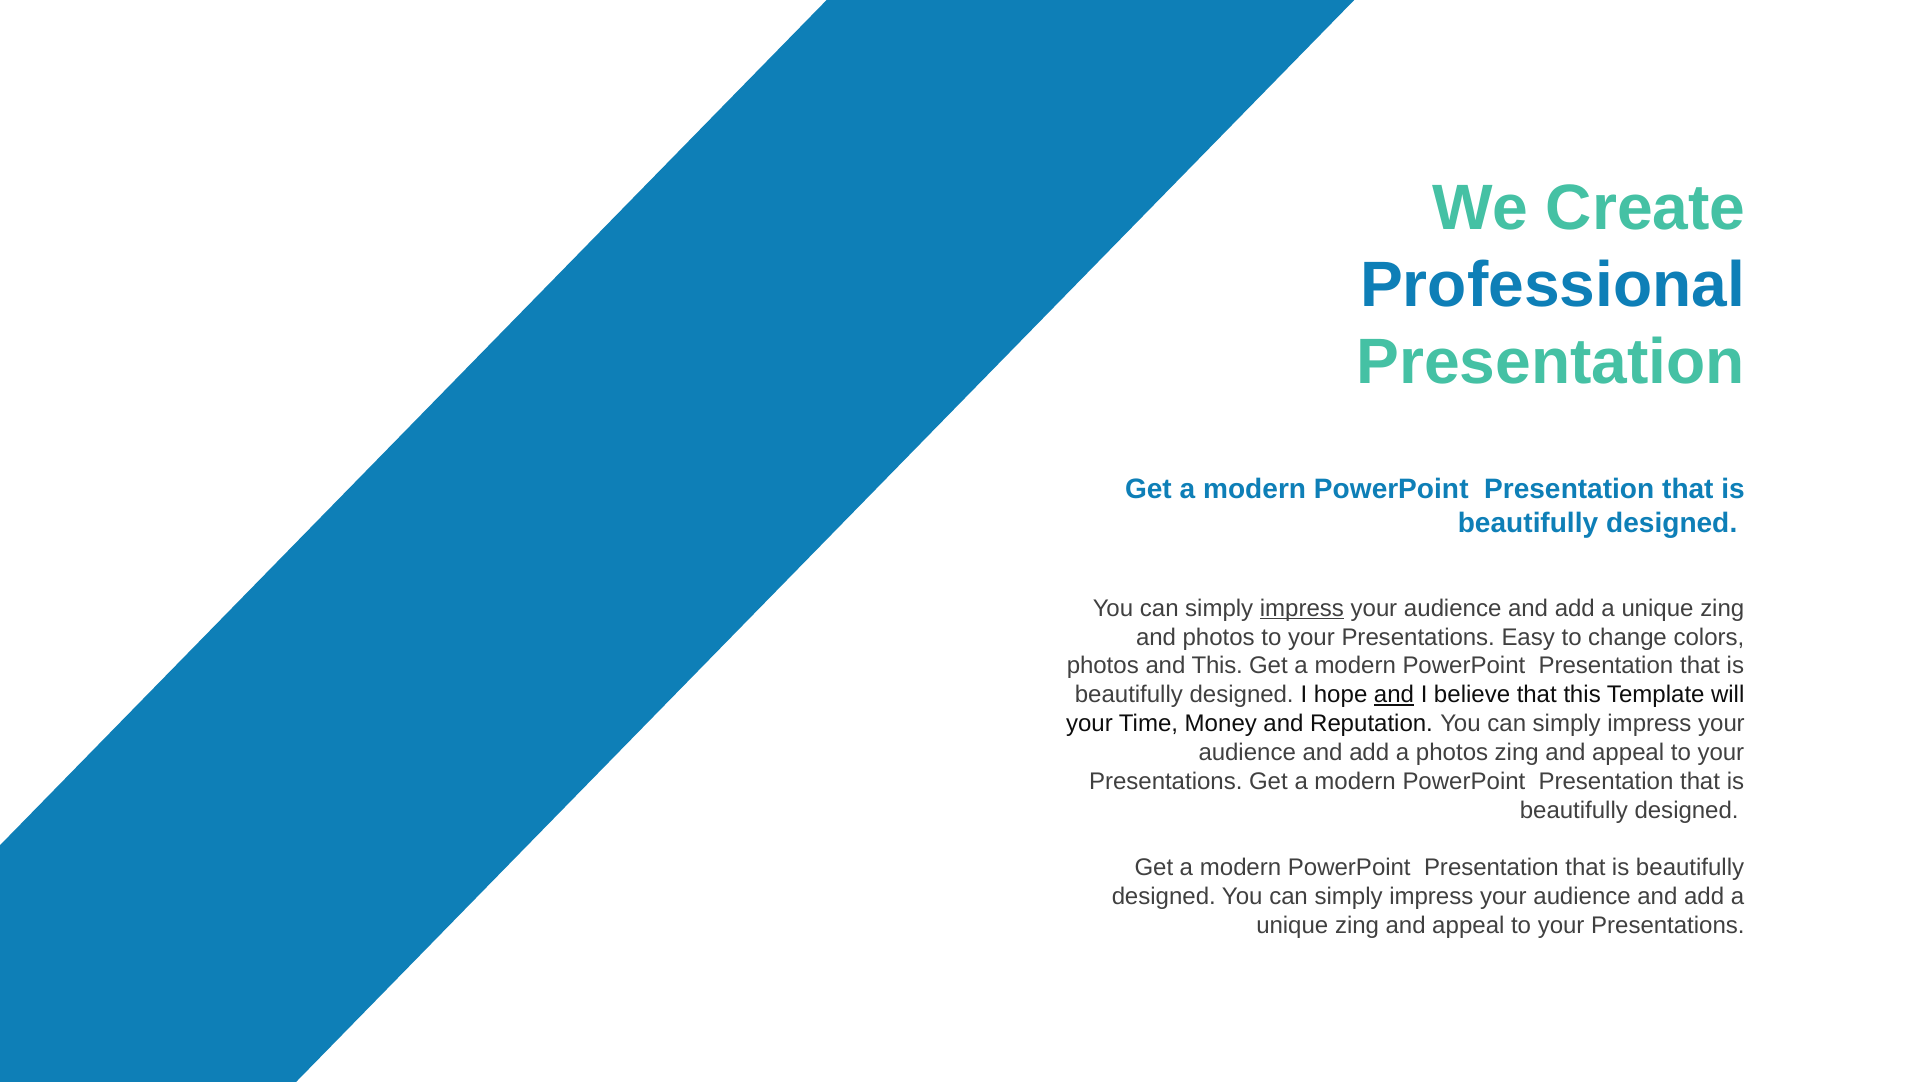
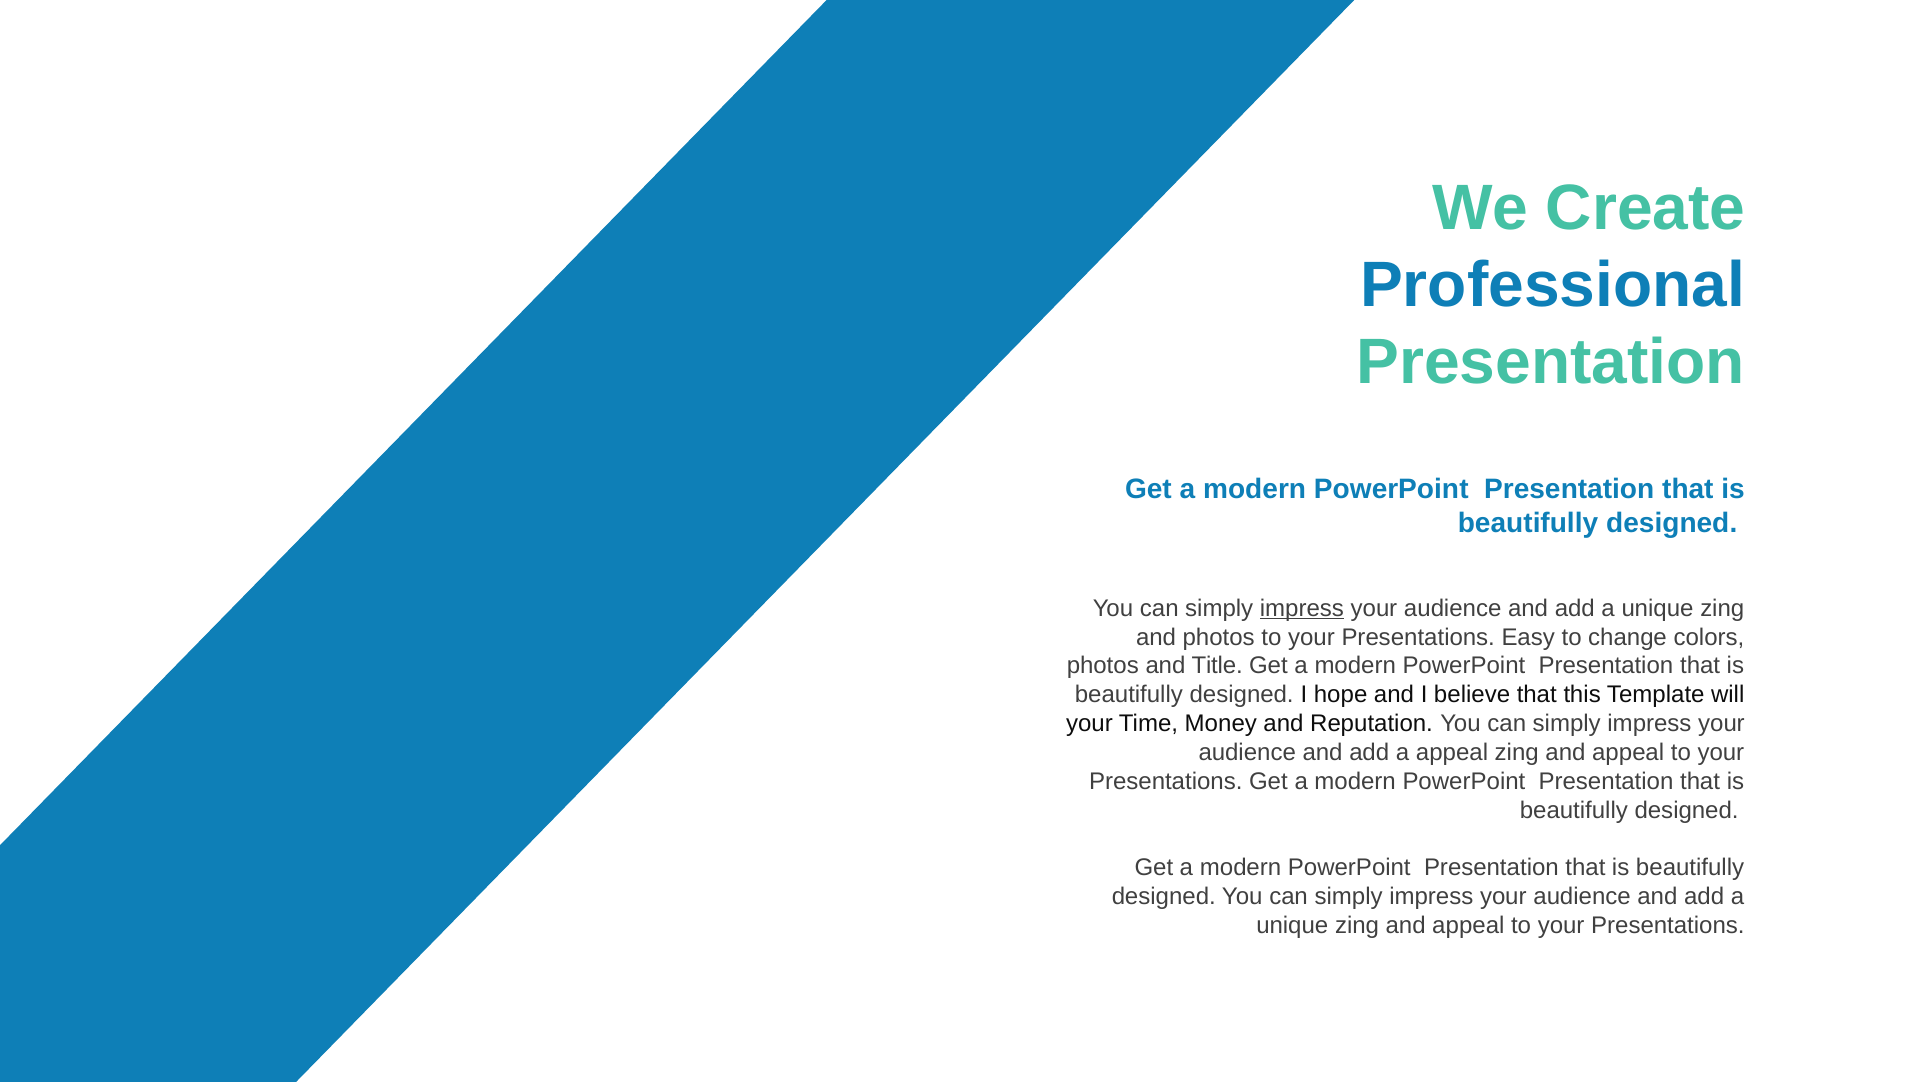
and This: This -> Title (1217, 666)
and underline: present -> none (1394, 695)
a photos: photos -> appeal (1452, 753)
